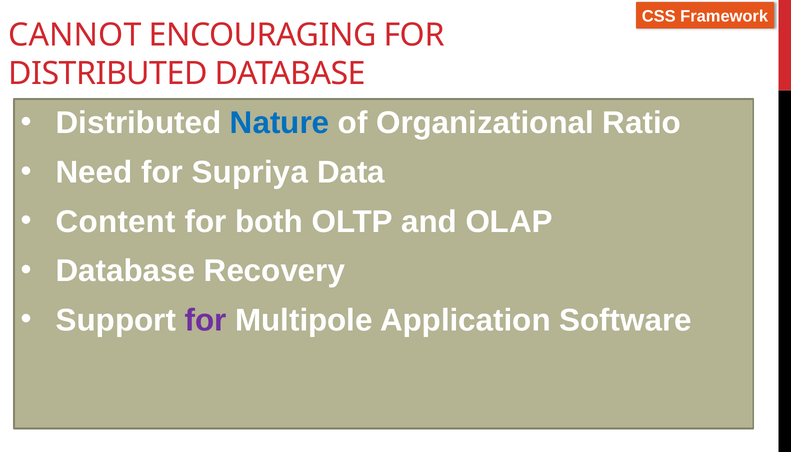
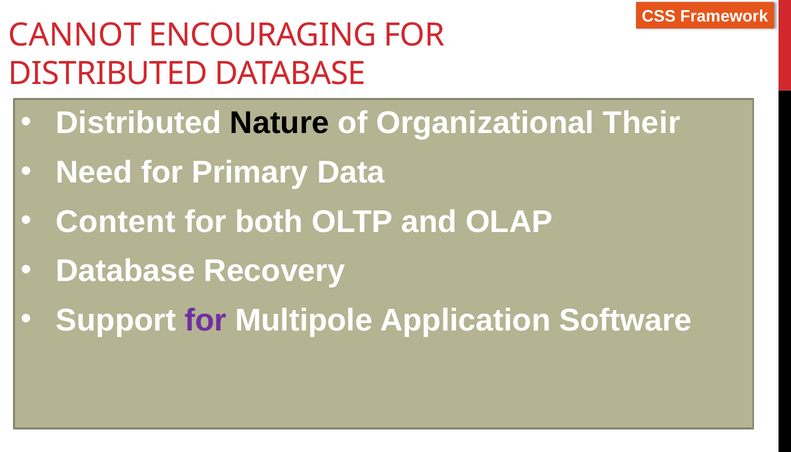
Nature colour: blue -> black (280, 123)
Ratio: Ratio -> Their (641, 123)
Supriya: Supriya -> Primary (250, 172)
